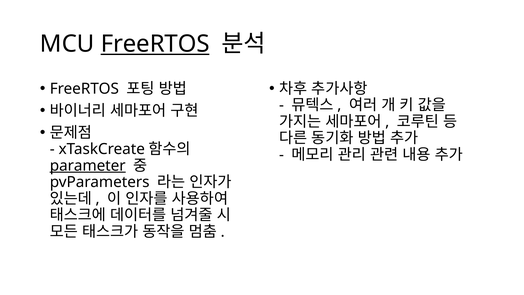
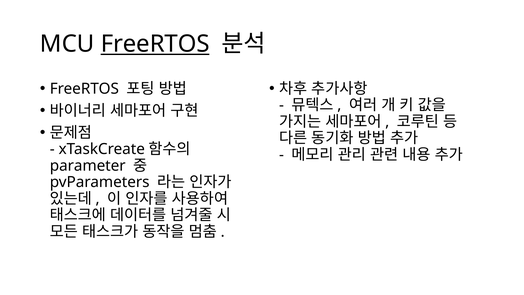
parameter underline: present -> none (88, 166)
